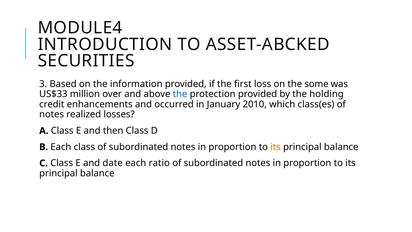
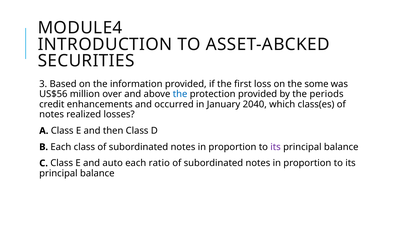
US$33: US$33 -> US$56 (53, 94)
holding: holding -> periods (327, 94)
2010: 2010 -> 2040 (255, 104)
its colour: orange -> purple (276, 147)
date: date -> auto (113, 163)
